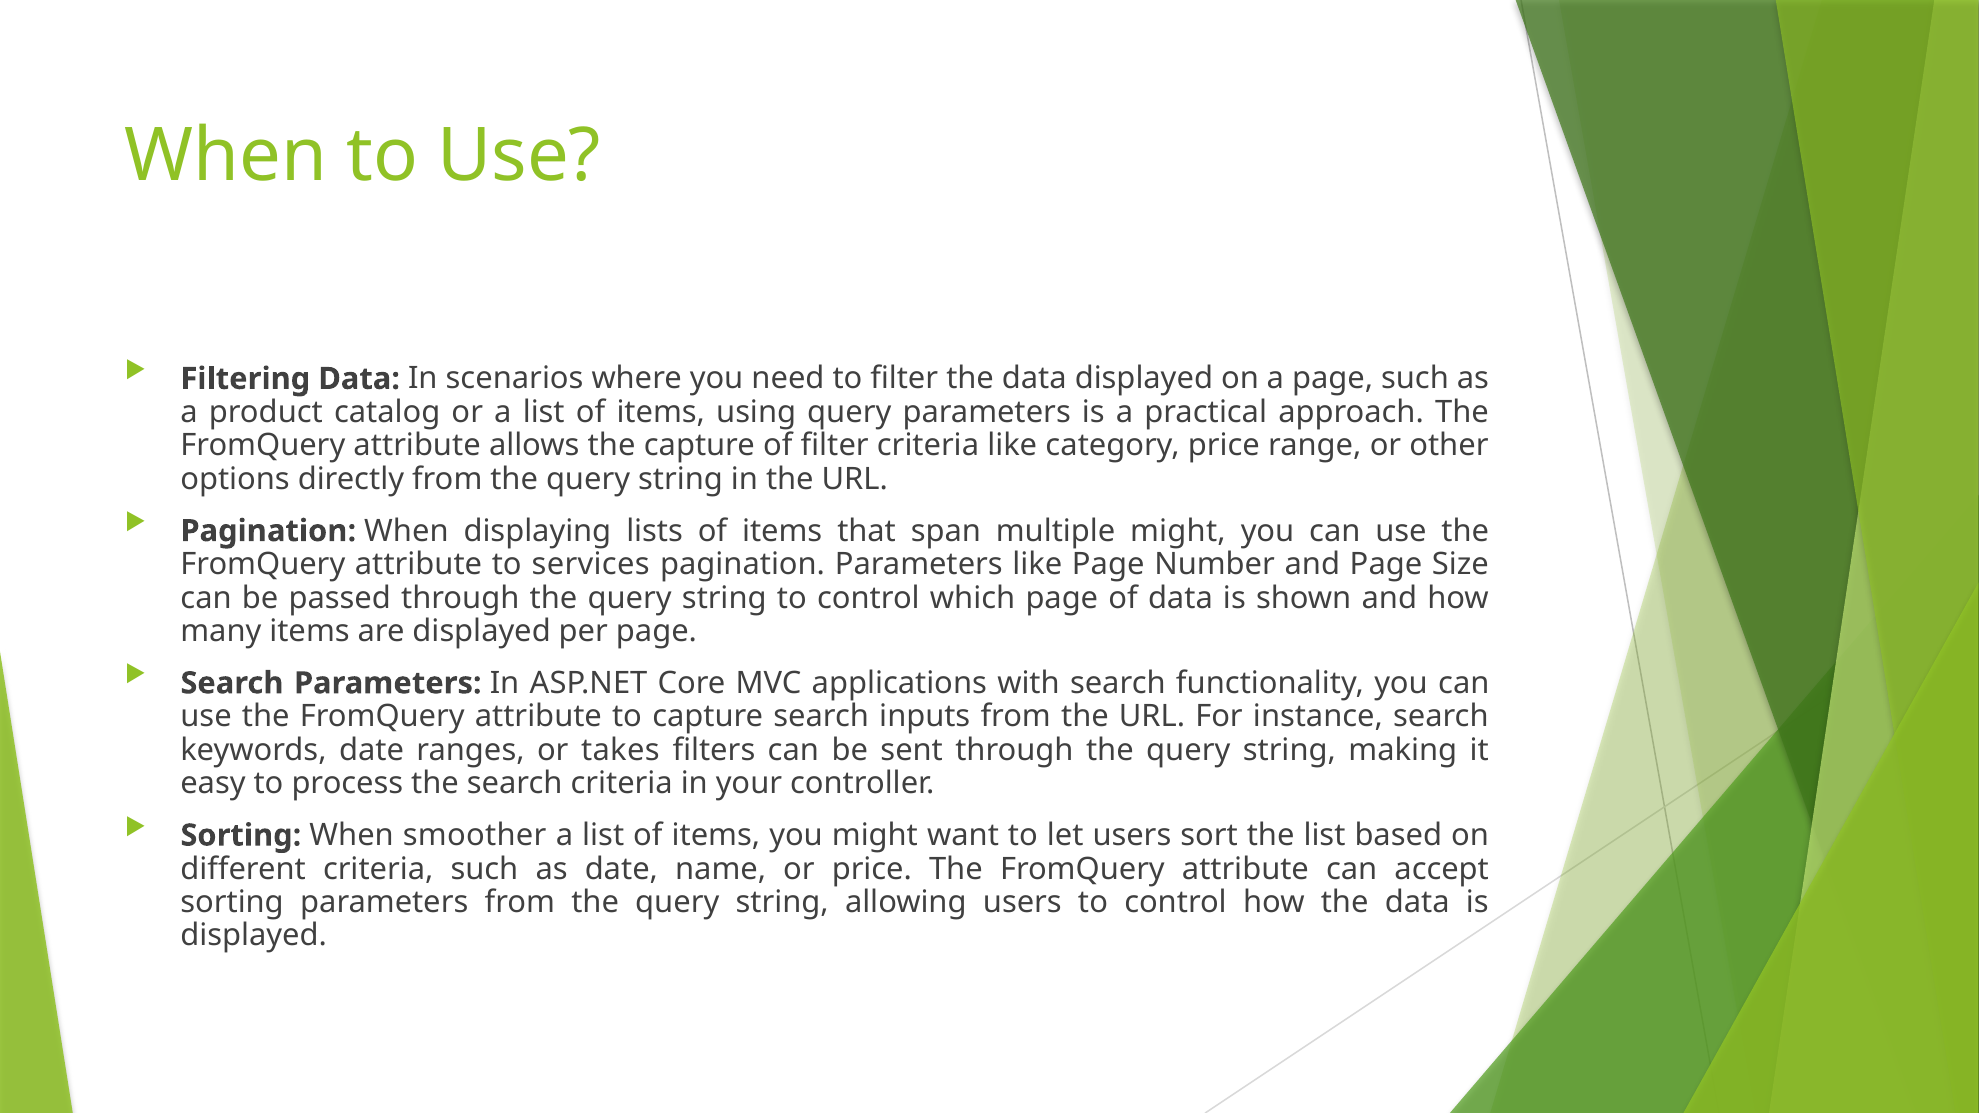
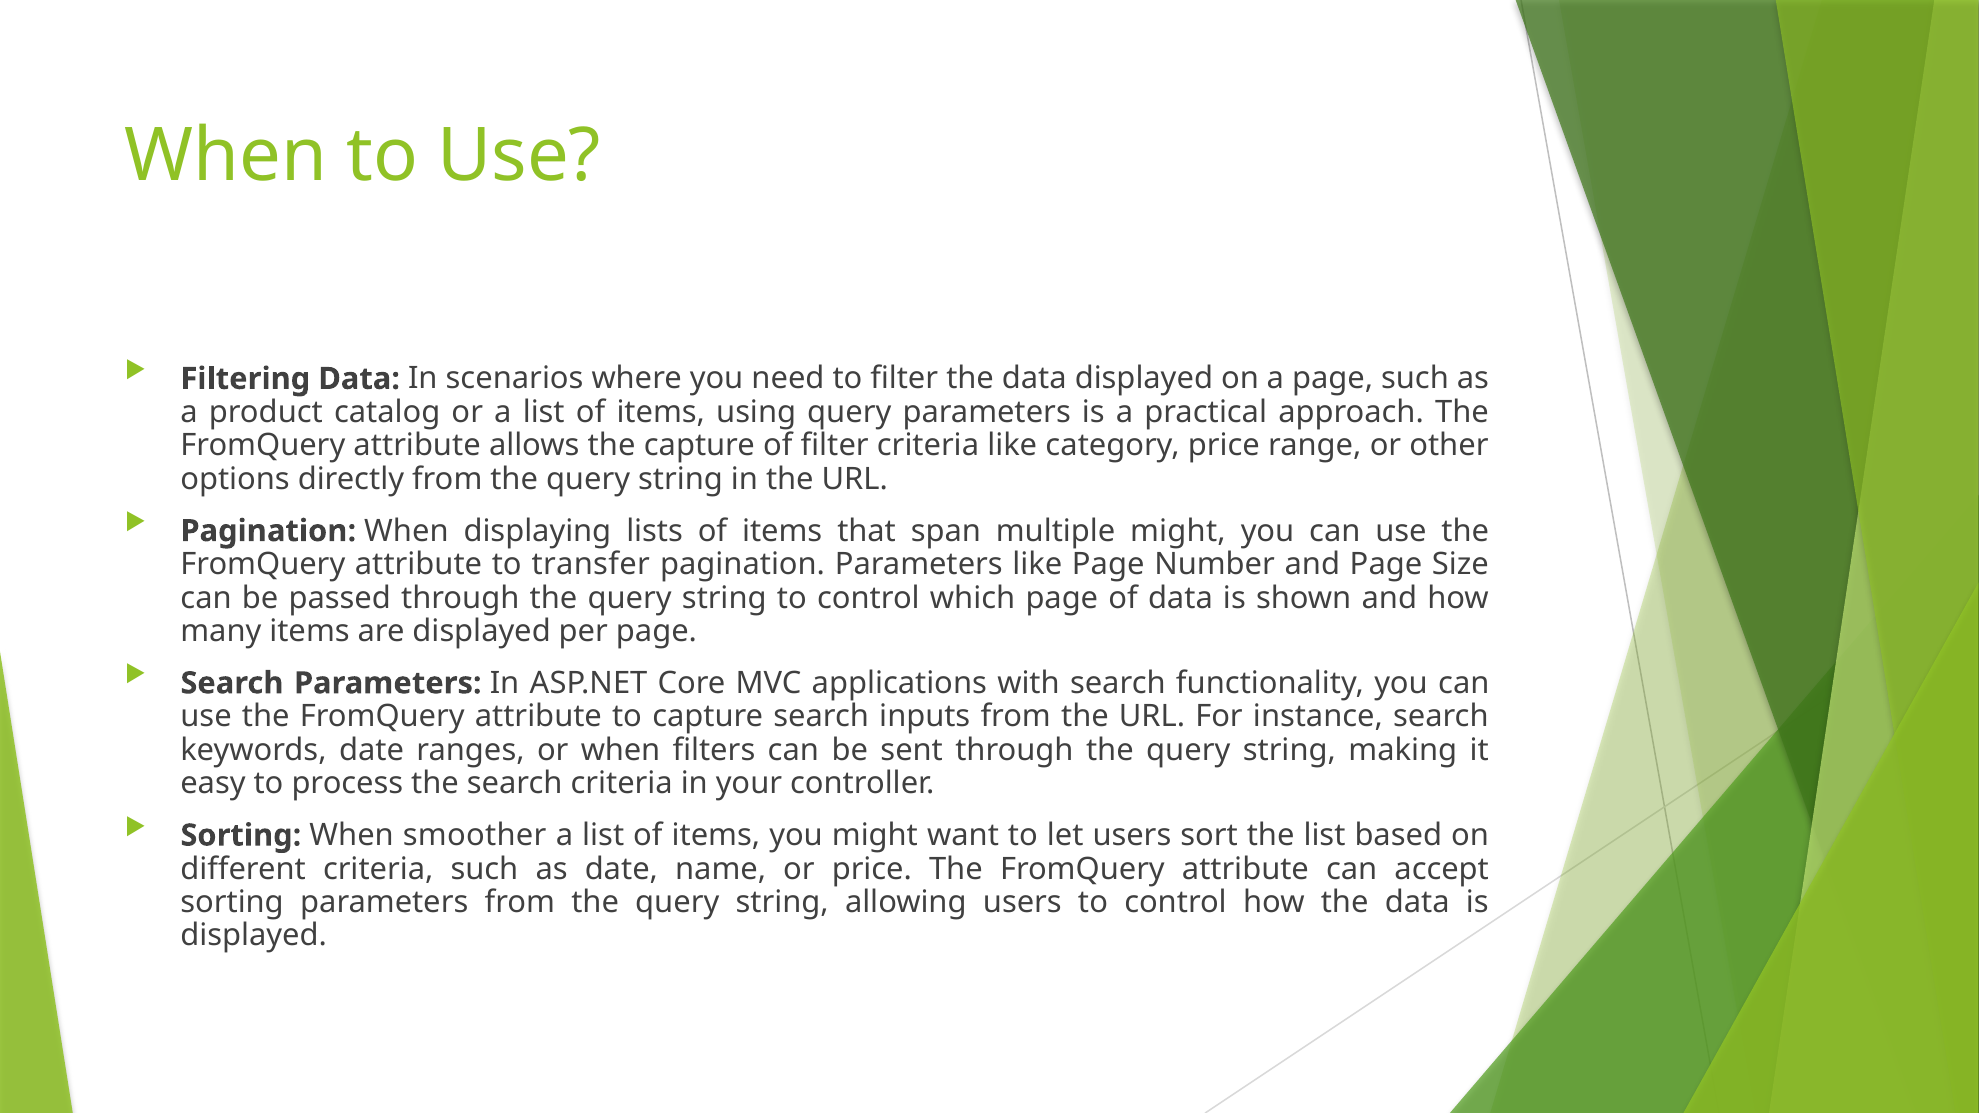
services: services -> transfer (591, 565)
or takes: takes -> when (621, 750)
